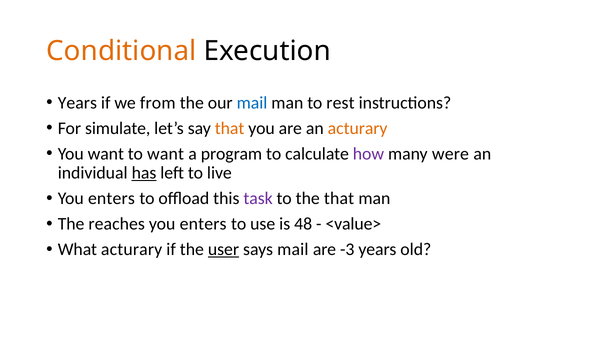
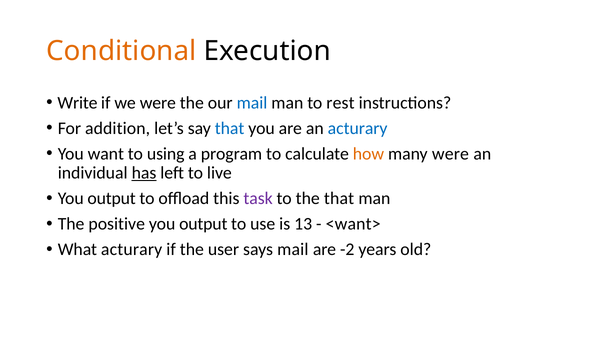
Years: Years -> Write (77, 103)
we from: from -> were (158, 103)
simulate: simulate -> addition (118, 128)
that colour: orange -> blue (230, 128)
acturary colour: orange -> blue (358, 128)
to want: want -> using (166, 154)
how colour: purple -> orange (368, 154)
enters: enters -> output (112, 198)
reaches: reaches -> positive (117, 224)
enters: enters -> output (203, 224)
48: 48 -> 13 (303, 224)
<value>: <value> -> <want> (353, 224)
user underline: present -> none (223, 249)
-3: -3 -> -2 (347, 249)
